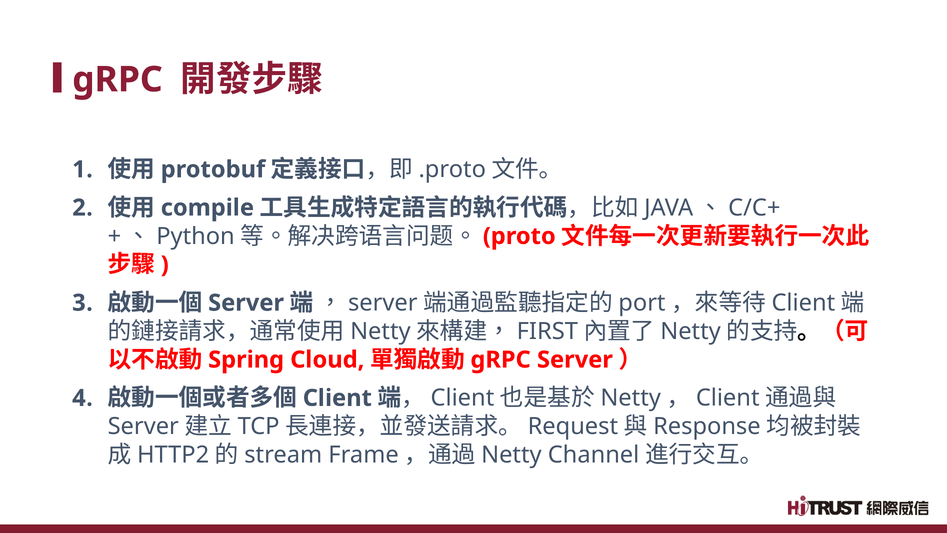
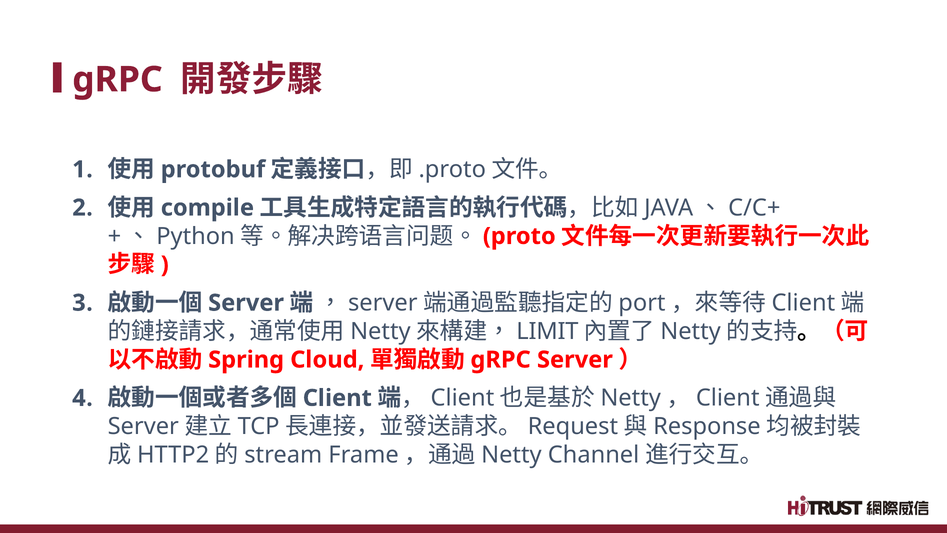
FIRST: FIRST -> LIMIT (547, 331)
